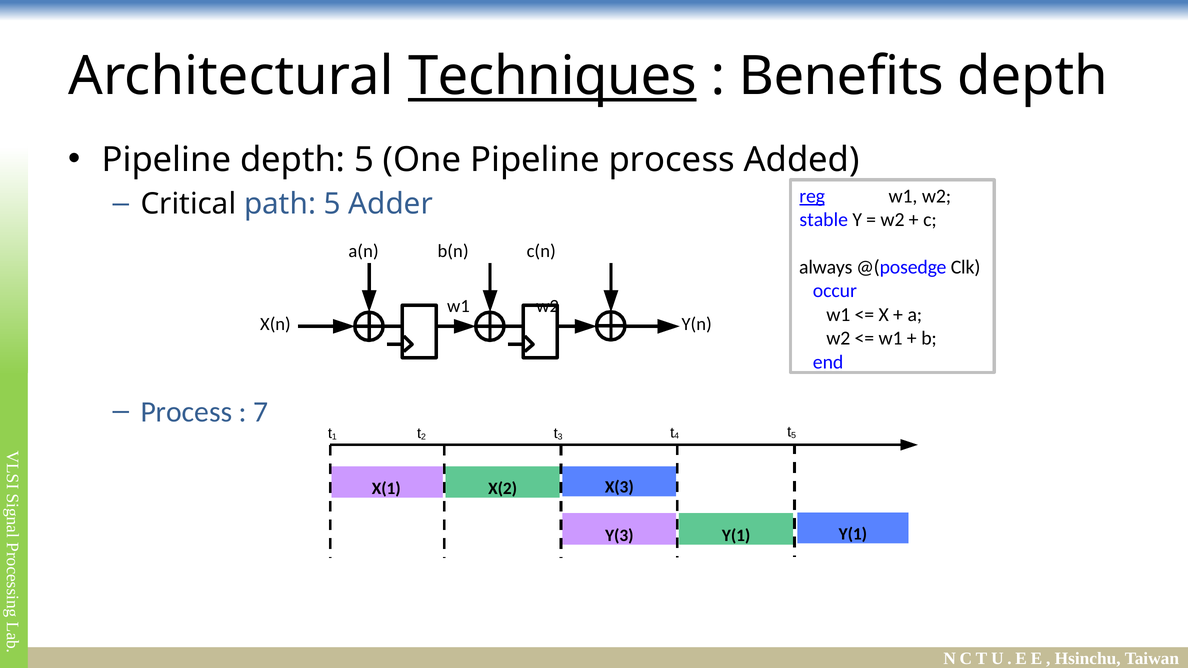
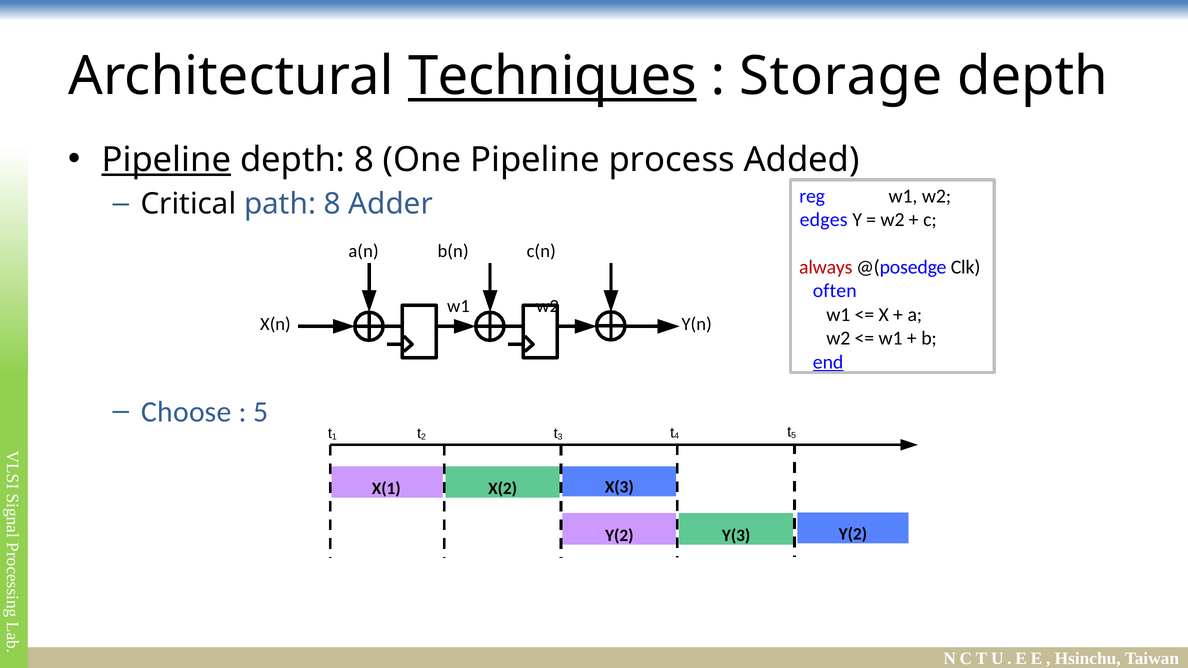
Benefits: Benefits -> Storage (841, 76)
Pipeline underline: none -> present (166, 160)
depth 5: 5 -> 8 (364, 160)
reg underline: present -> none (812, 196)
path 5: 5 -> 8 (332, 204)
stable: stable -> edges (824, 220)
always colour: black -> red (826, 267)
occur: occur -> often (835, 291)
end underline: none -> present (828, 362)
Process: Process -> Choose (186, 412)
7: 7 -> 5 (261, 412)
Y(1: Y(1 -> Y(2 (853, 534)
Y(3: Y(3 -> Y(2 (619, 536)
Y(1: Y(1 -> Y(3 (736, 536)
